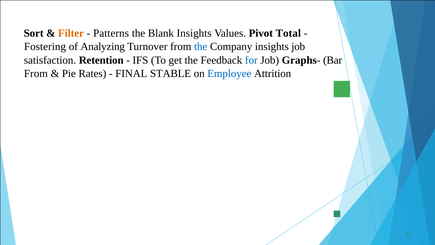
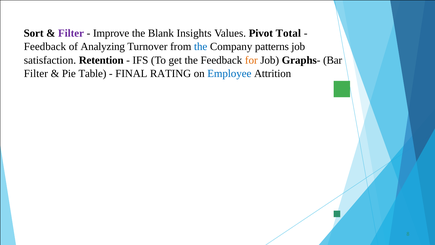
Filter colour: orange -> purple (71, 33)
Patterns: Patterns -> Improve (111, 33)
Fostering: Fostering -> Feedback (45, 47)
Company insights: insights -> patterns (272, 47)
for colour: blue -> orange (251, 60)
From: From -> Filter (36, 73)
Rates: Rates -> Table (92, 73)
STABLE: STABLE -> RATING (171, 73)
